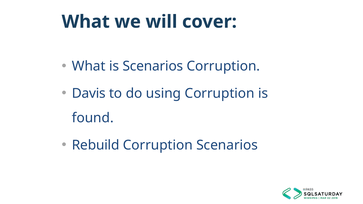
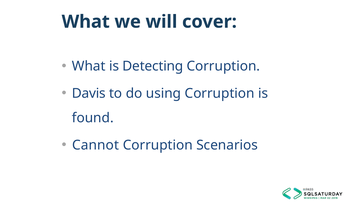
is Scenarios: Scenarios -> Detecting (153, 66)
Rebuild: Rebuild -> Cannot (96, 145)
